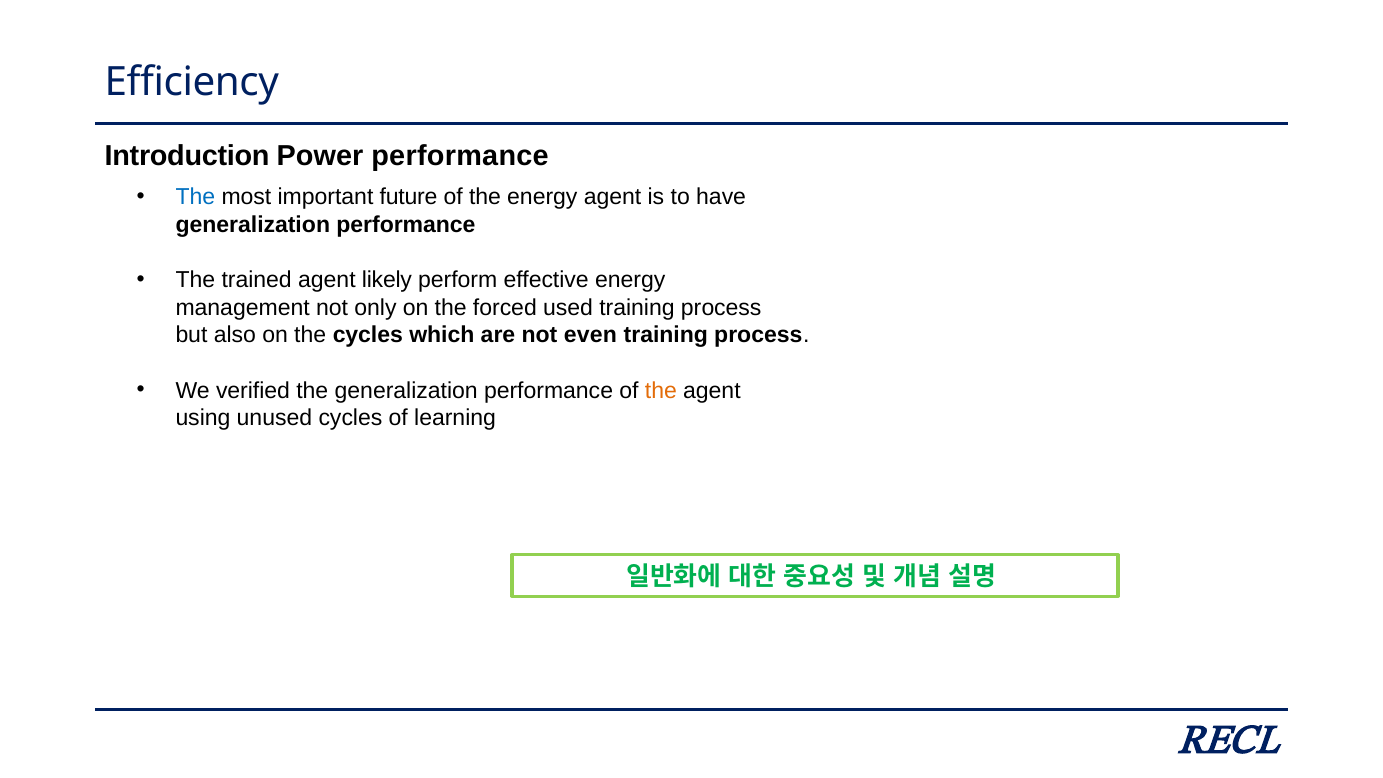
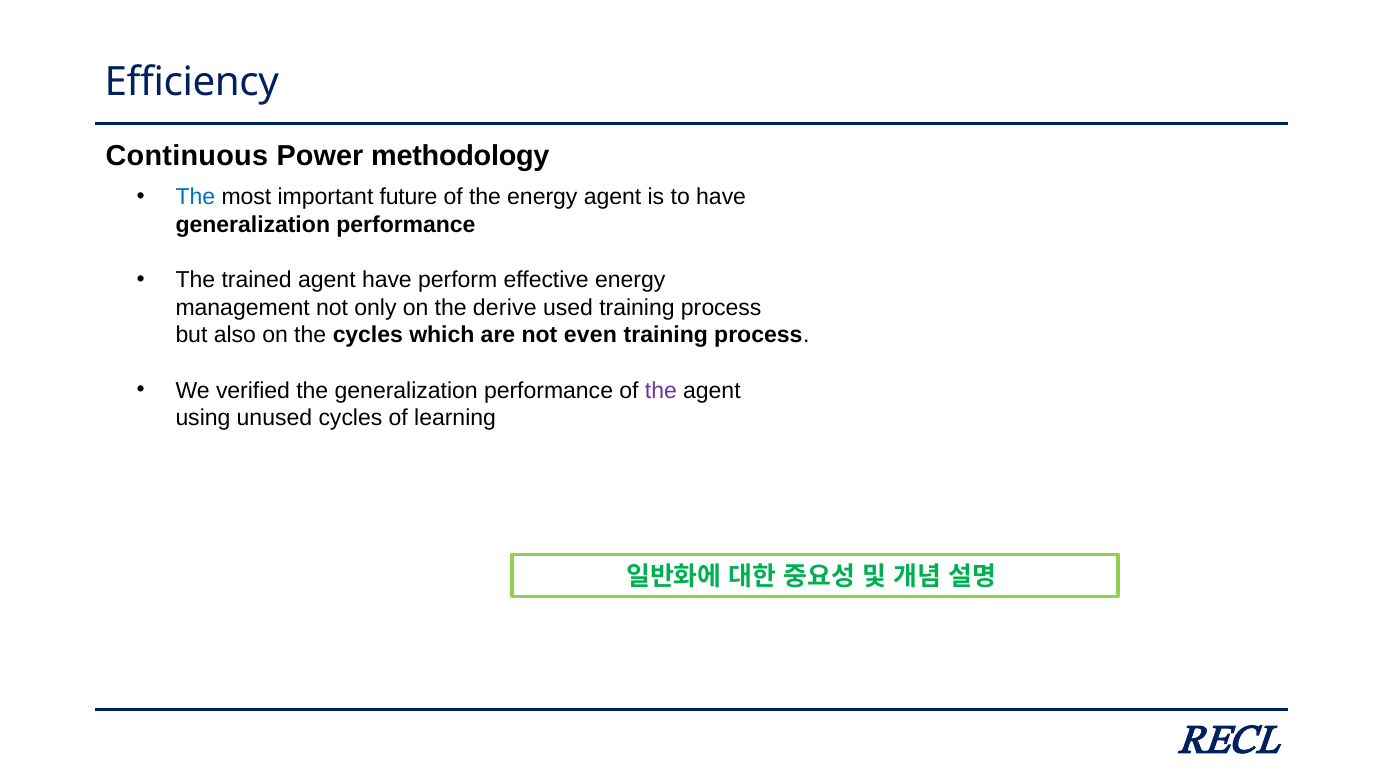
Introduction: Introduction -> Continuous (187, 156)
Power performance: performance -> methodology (460, 156)
agent likely: likely -> have (387, 280)
forced: forced -> derive (505, 308)
the colour: orange -> purple (661, 391)
